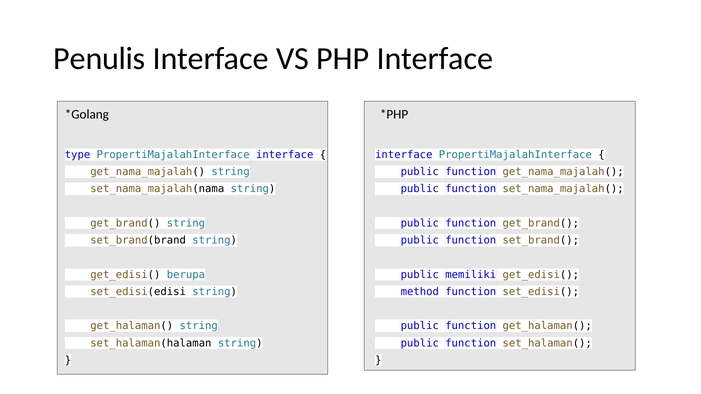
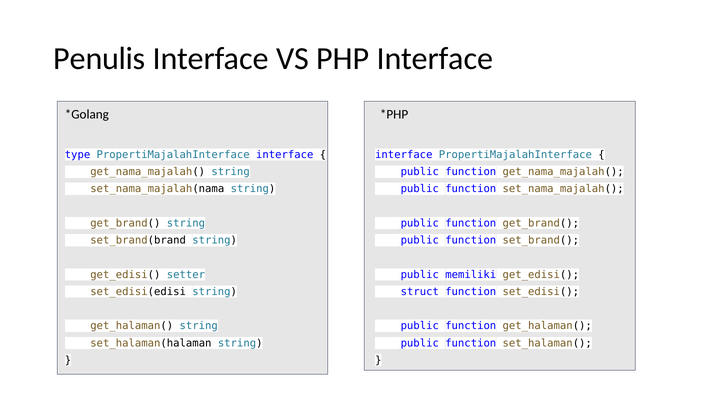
berupa: berupa -> setter (186, 275)
method: method -> struct (420, 292)
